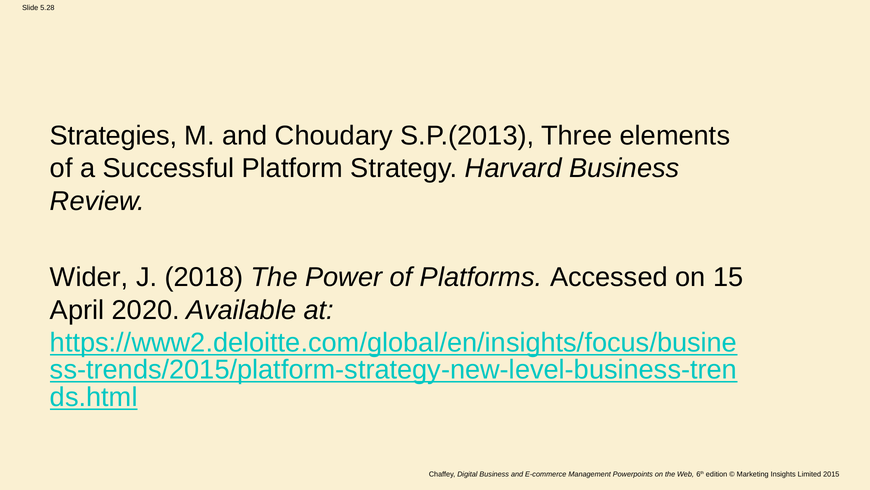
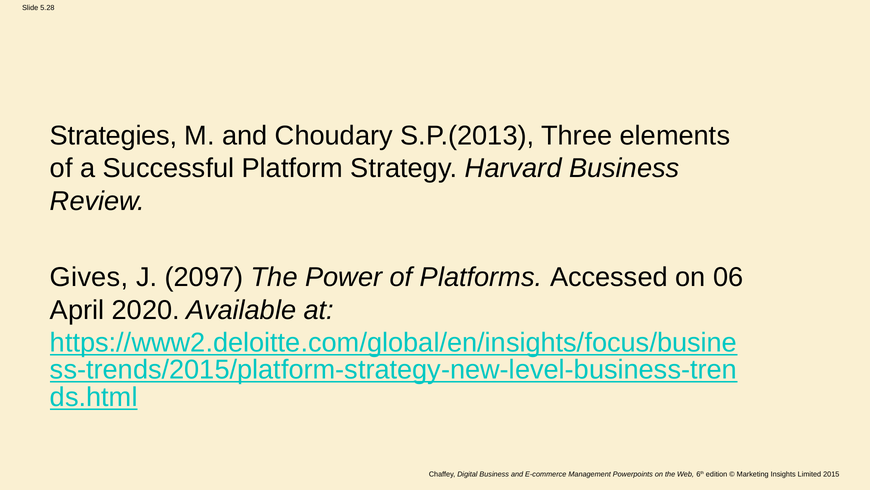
Wider: Wider -> Gives (89, 277)
2018: 2018 -> 2097 (204, 277)
15: 15 -> 06 (728, 277)
